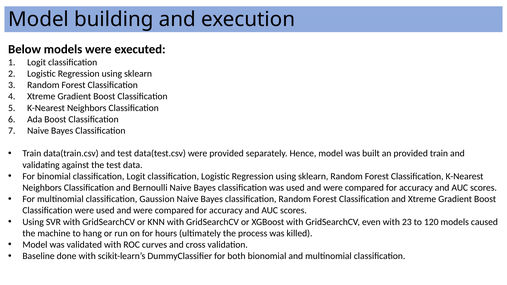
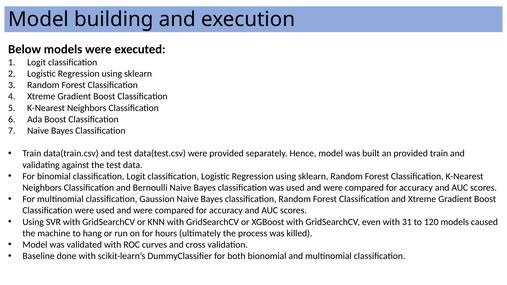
23: 23 -> 31 (407, 222)
